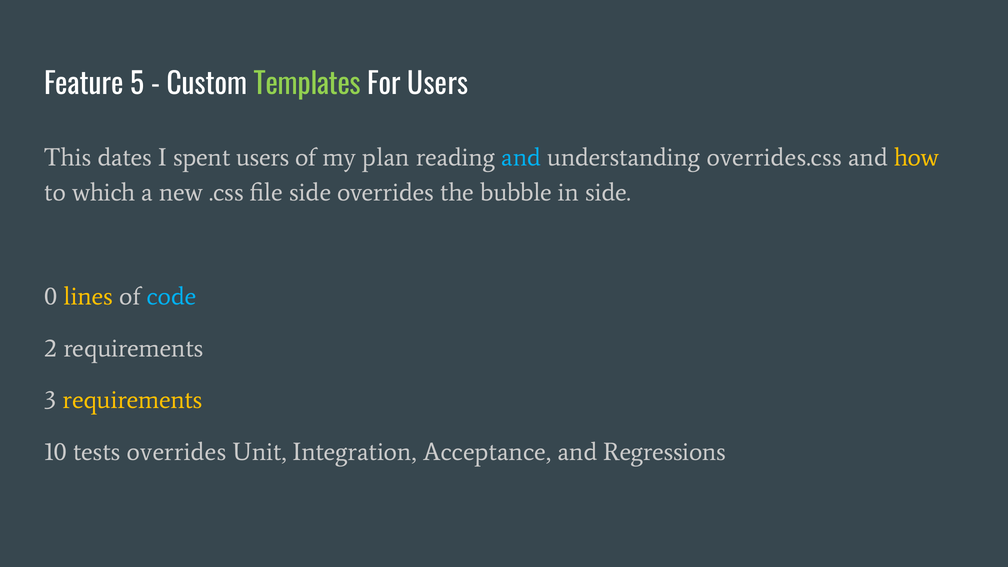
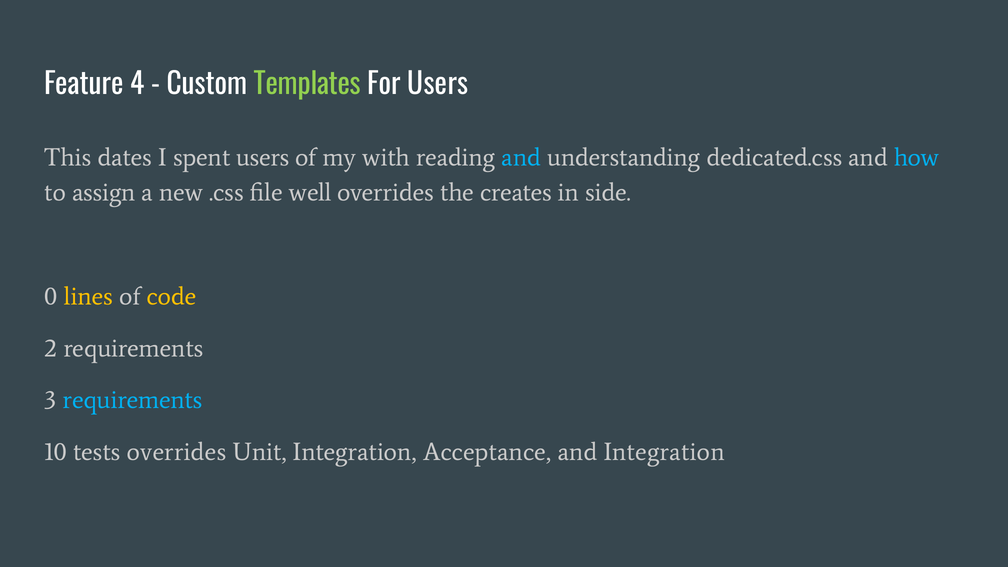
5: 5 -> 4 (137, 85)
plan: plan -> with (386, 157)
overrides.css: overrides.css -> dedicated.css (774, 157)
how colour: yellow -> light blue (917, 157)
which: which -> assign (104, 192)
file side: side -> well (310, 192)
bubble: bubble -> creates (516, 192)
code colour: light blue -> yellow (172, 296)
requirements colour: yellow -> light blue (133, 400)
and Regressions: Regressions -> Integration (664, 452)
